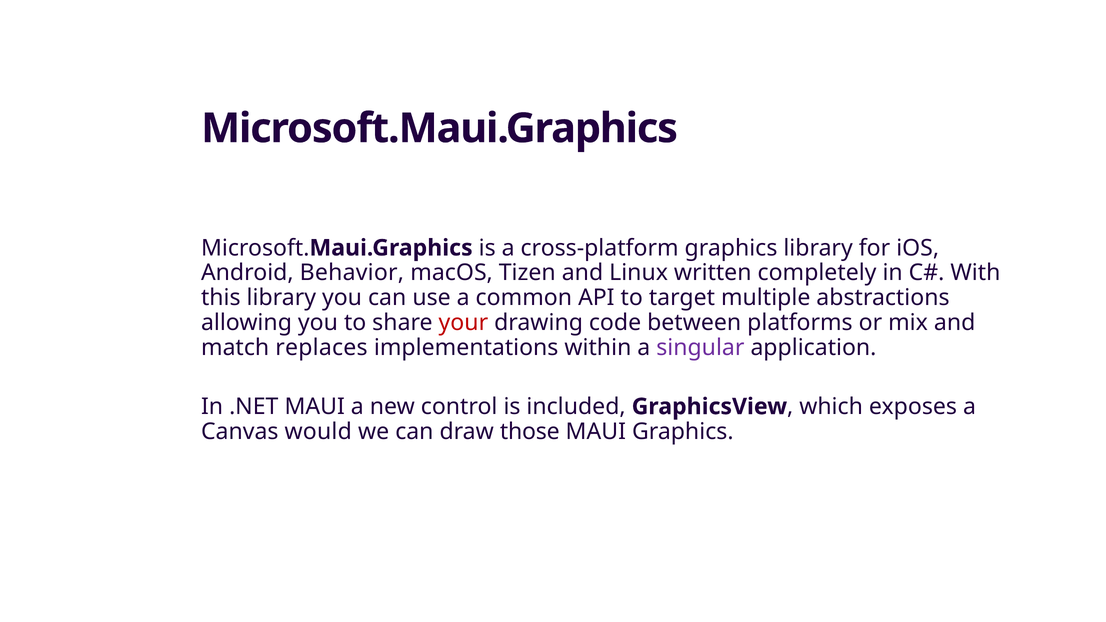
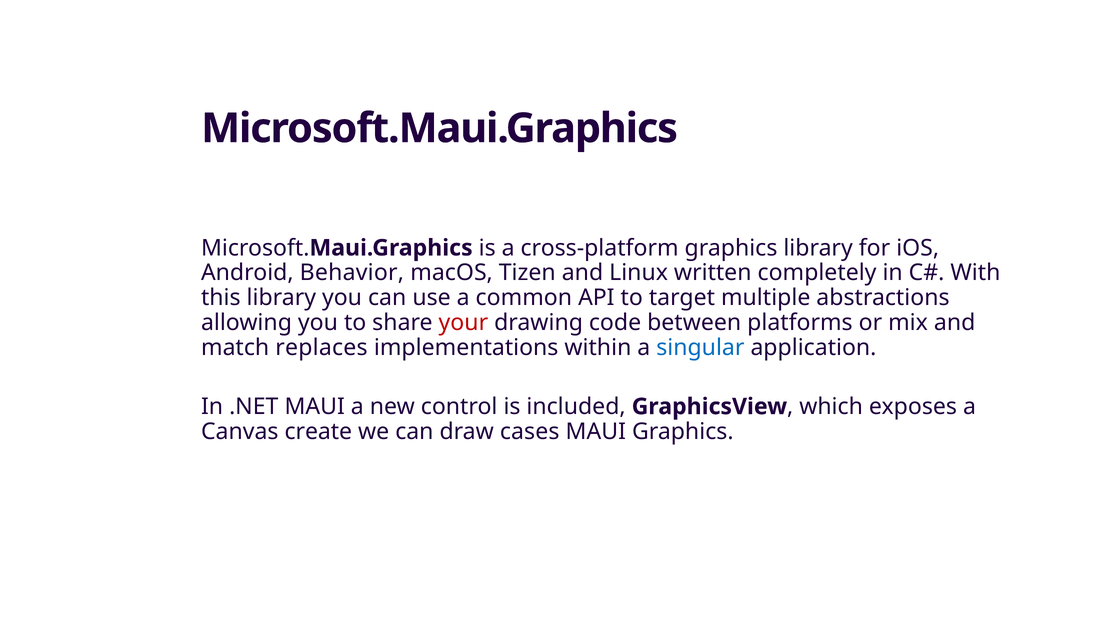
singular colour: purple -> blue (700, 348)
would: would -> create (318, 432)
those: those -> cases (530, 432)
